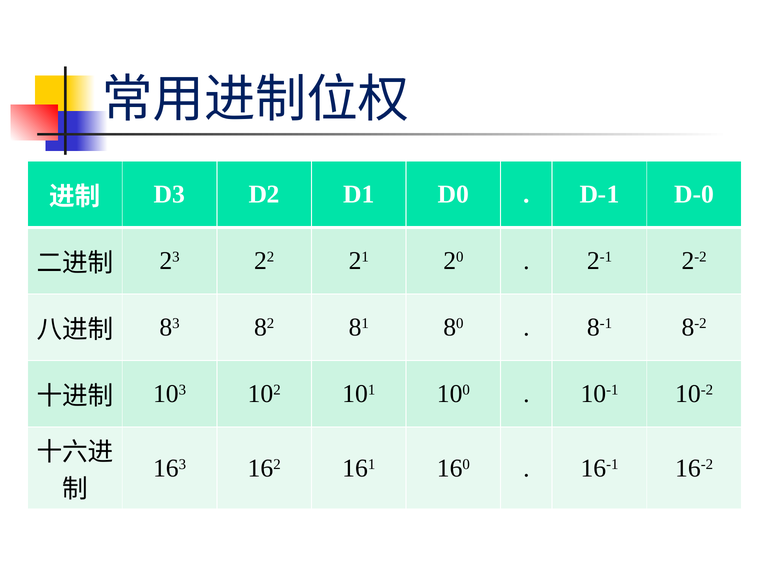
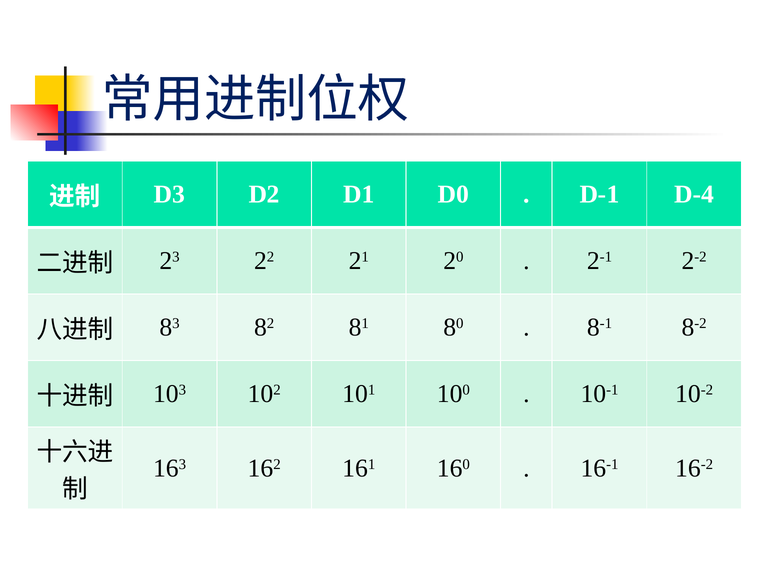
D-0: D-0 -> D-4 (694, 195)
